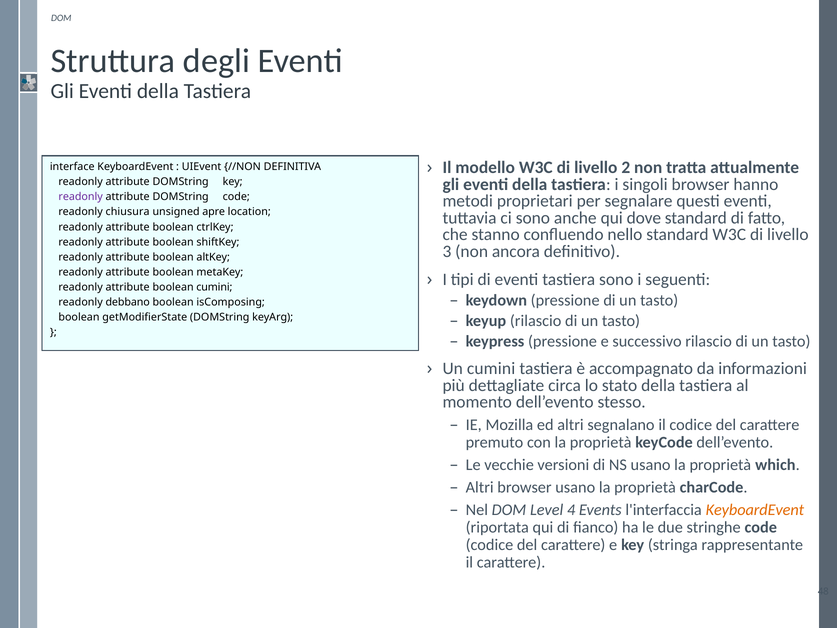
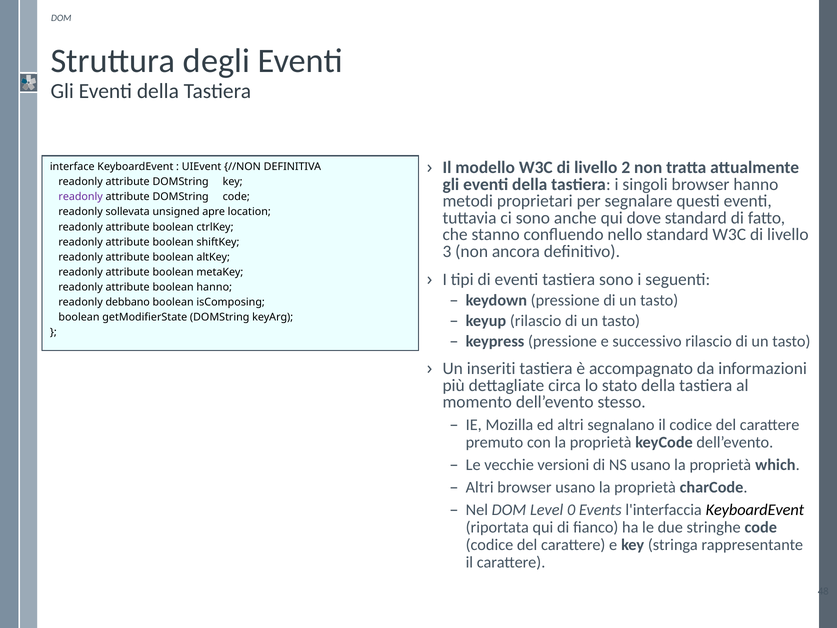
chiusura: chiusura -> sollevata (128, 212)
boolean cumini: cumini -> hanno (214, 287)
Un cumini: cumini -> inseriti (491, 369)
4: 4 -> 0 (571, 509)
KeyboardEvent colour: orange -> black (755, 509)
